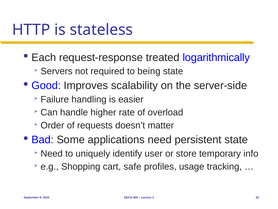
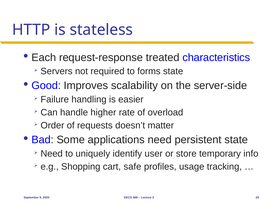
logarithmically: logarithmically -> characteristics (216, 57)
being: being -> forms (149, 71)
